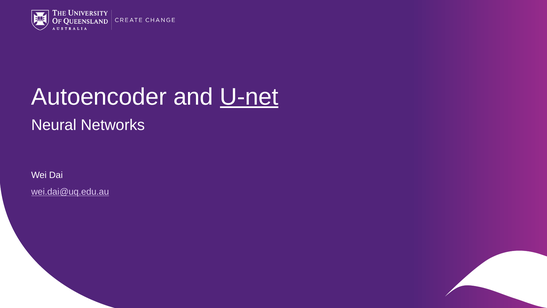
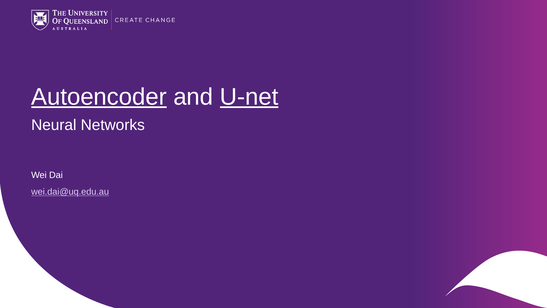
Autoencoder underline: none -> present (99, 97)
